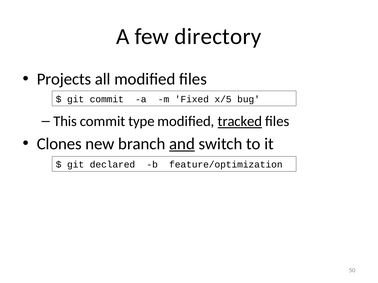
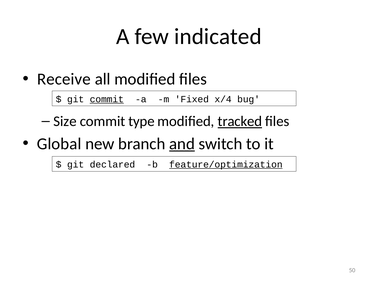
directory: directory -> indicated (218, 37)
Projects: Projects -> Receive (64, 79)
commit underline: none -> present (107, 99)
x/5: x/5 -> x/4 (223, 99)
This: This -> Size (65, 122)
Clones: Clones -> Global (59, 144)
feature/optimization underline: none -> present (226, 165)
